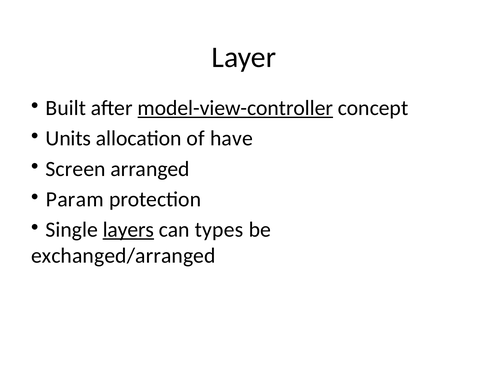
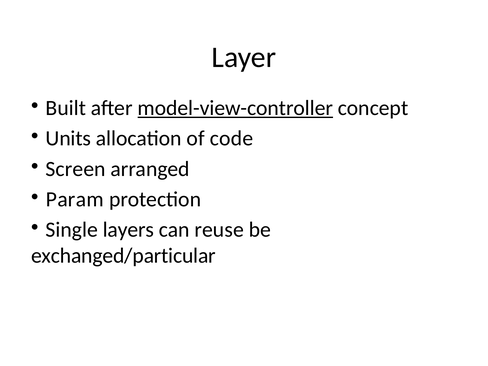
have: have -> code (231, 138)
layers underline: present -> none (128, 230)
types: types -> reuse (219, 230)
exchanged/arranged: exchanged/arranged -> exchanged/particular (123, 256)
